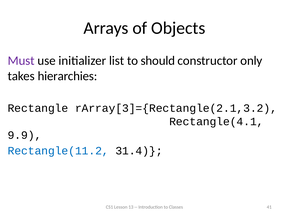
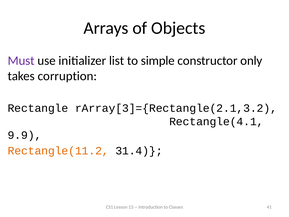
should: should -> simple (158, 61)
hierarchies: hierarchies -> corruption (67, 76)
Rectangle(11.2 colour: blue -> orange (58, 151)
